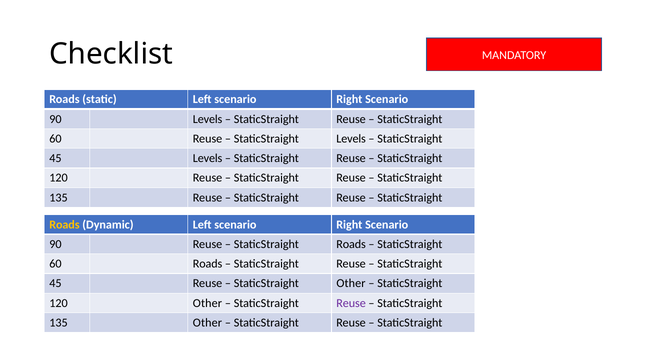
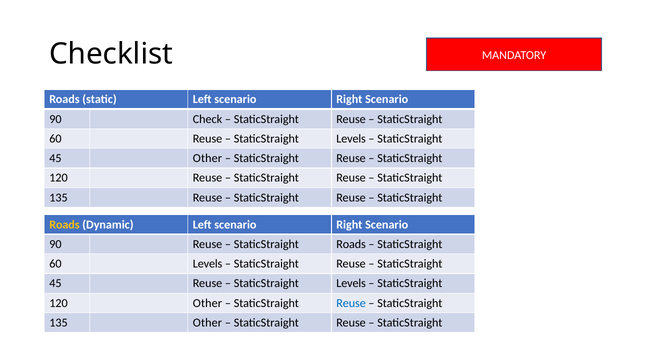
90 Levels: Levels -> Check (208, 119)
45 Levels: Levels -> Other (207, 158)
60 Roads: Roads -> Levels (208, 264)
Other: Other -> Levels (351, 284)
Reuse colour: purple -> blue (351, 303)
